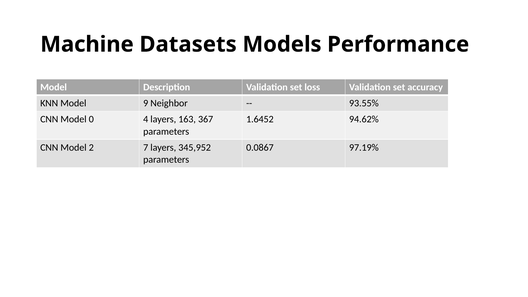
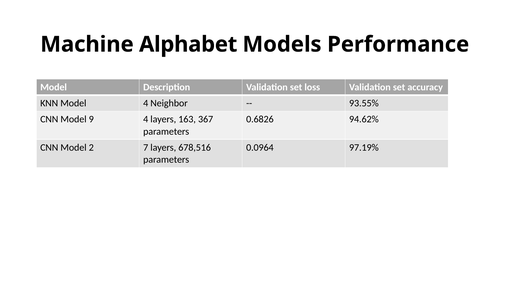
Datasets: Datasets -> Alphabet (188, 44)
Model 9: 9 -> 4 (146, 103)
0: 0 -> 9 (91, 119)
1.6452: 1.6452 -> 0.6826 (260, 119)
345,952: 345,952 -> 678,516 (195, 147)
0.0867: 0.0867 -> 0.0964 (260, 147)
